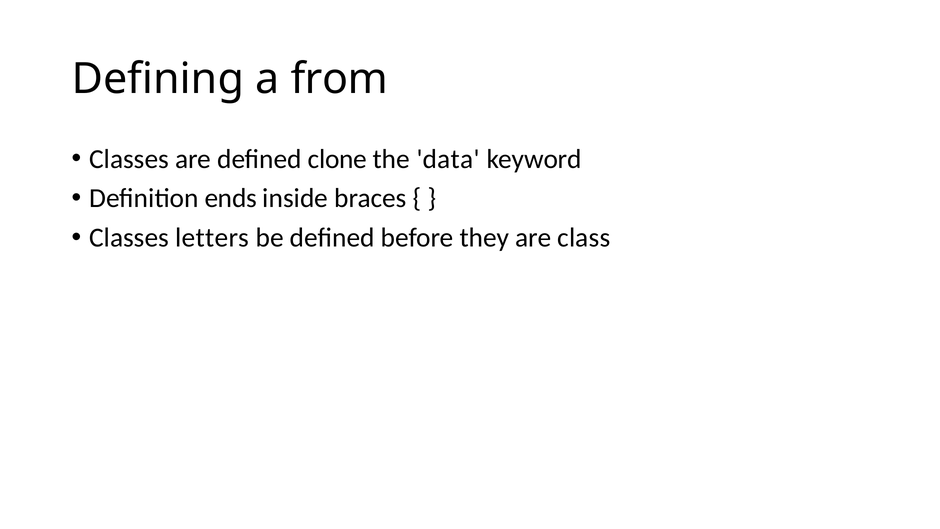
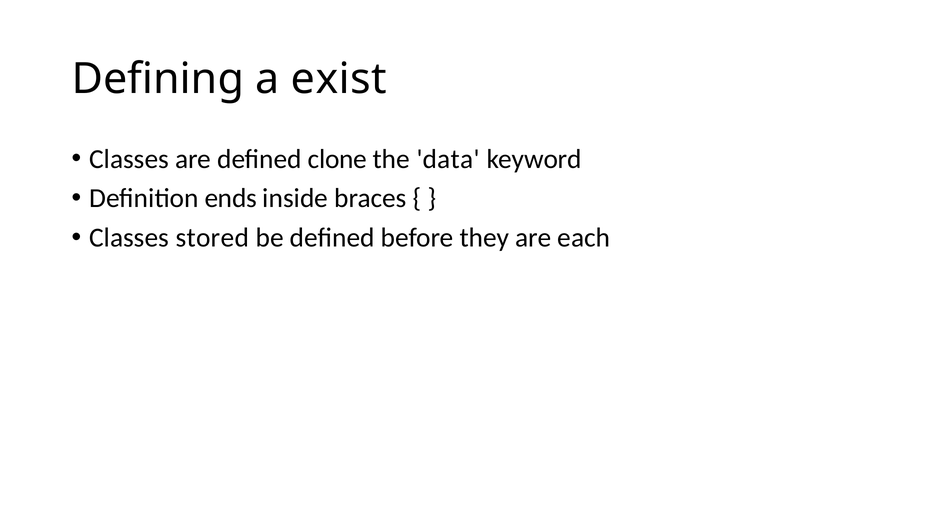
from: from -> exist (339, 79)
letters: letters -> stored (212, 238)
class: class -> each (584, 238)
